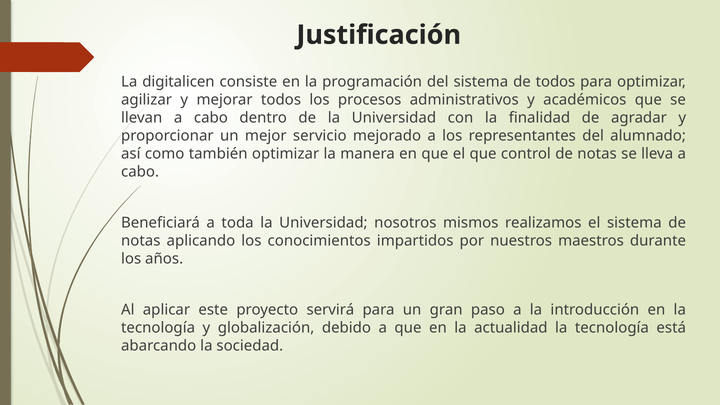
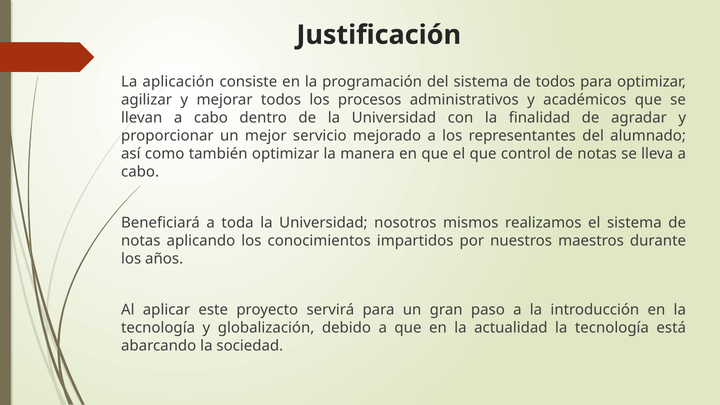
digitalicen: digitalicen -> aplicación (178, 82)
